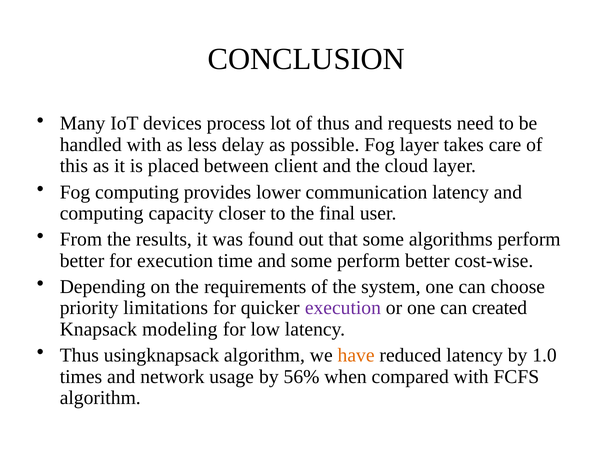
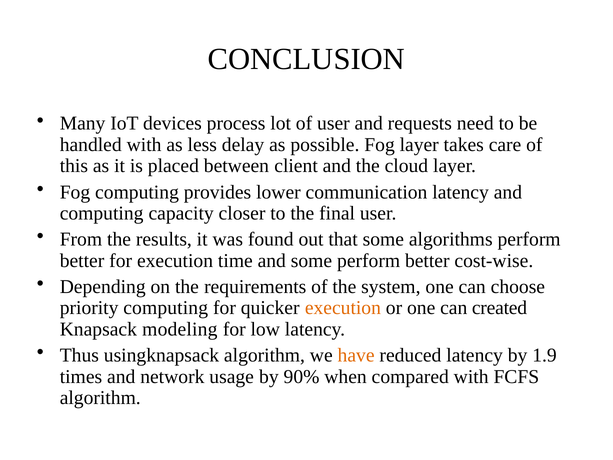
of thus: thus -> user (333, 123)
priority limitations: limitations -> computing (166, 308)
execution colour: purple -> orange (343, 308)
1.0: 1.0 -> 1.9 (545, 355)
56%: 56% -> 90% (302, 376)
